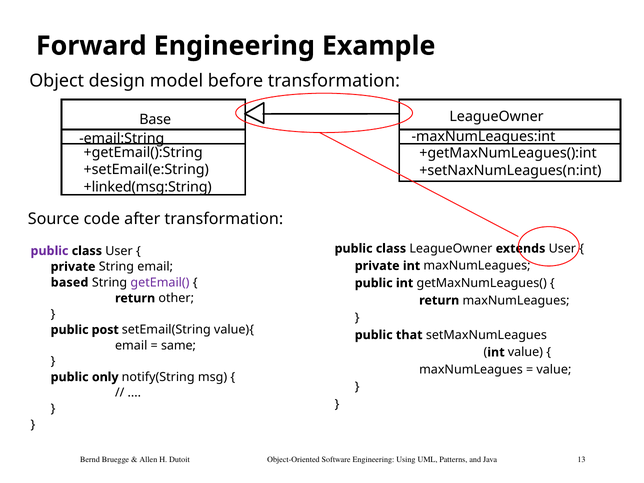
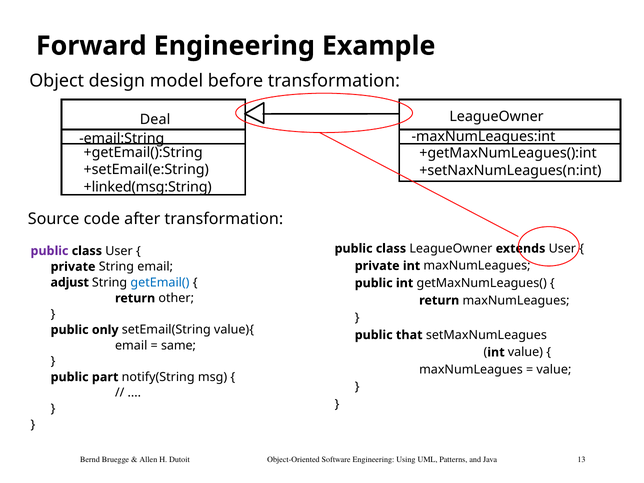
Base: Base -> Deal (155, 119)
based: based -> adjust (70, 282)
getEmail( colour: purple -> blue (160, 282)
post: post -> only (105, 330)
only: only -> part (105, 377)
